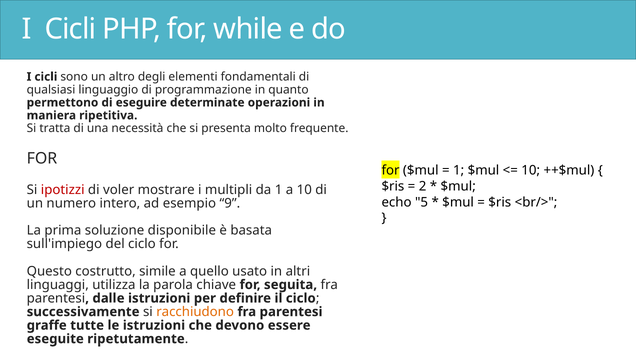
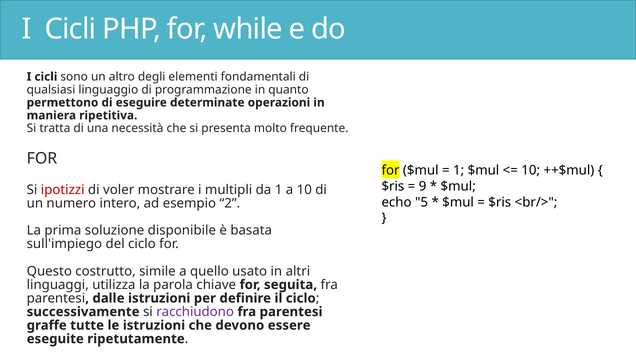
2: 2 -> 9 (423, 186)
9: 9 -> 2 (230, 203)
racchiudono colour: orange -> purple (195, 312)
